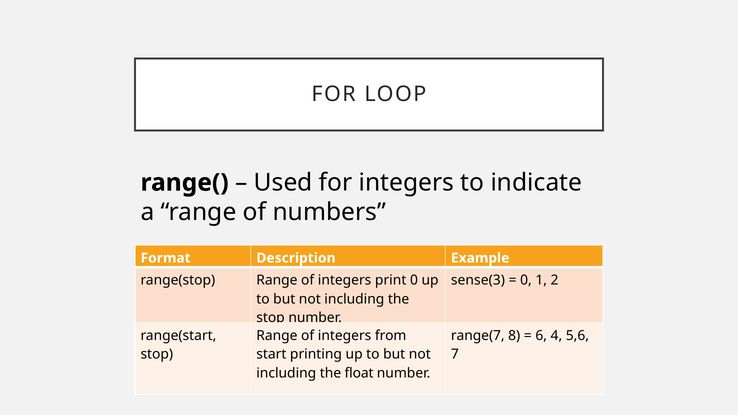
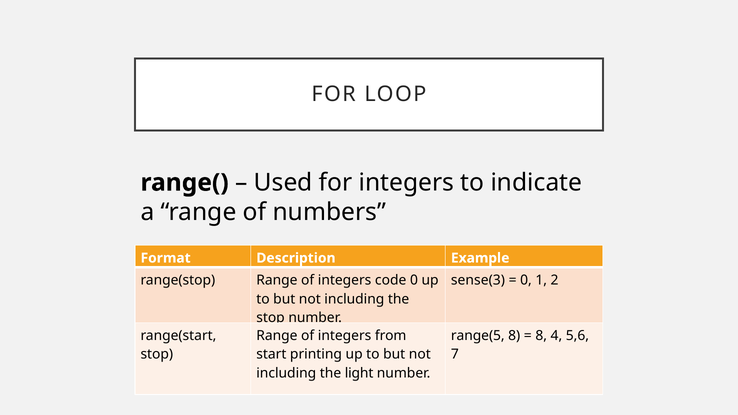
print: print -> code (391, 280)
range(7: range(7 -> range(5 (478, 336)
6: 6 -> 8 (541, 336)
float: float -> light (359, 373)
